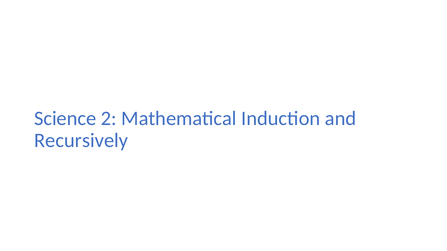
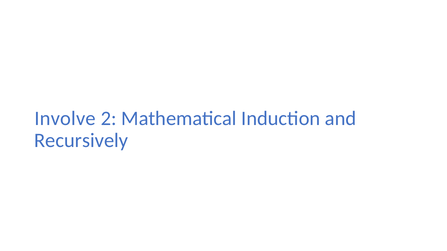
Science: Science -> Involve (65, 119)
